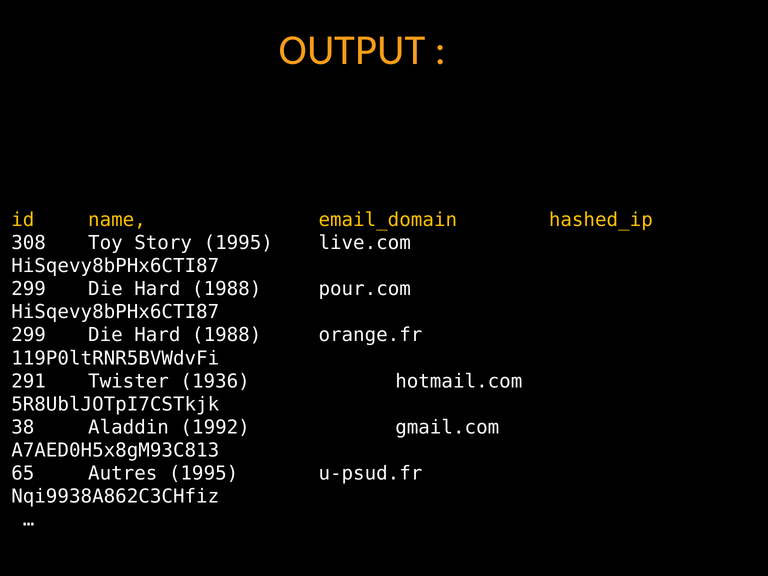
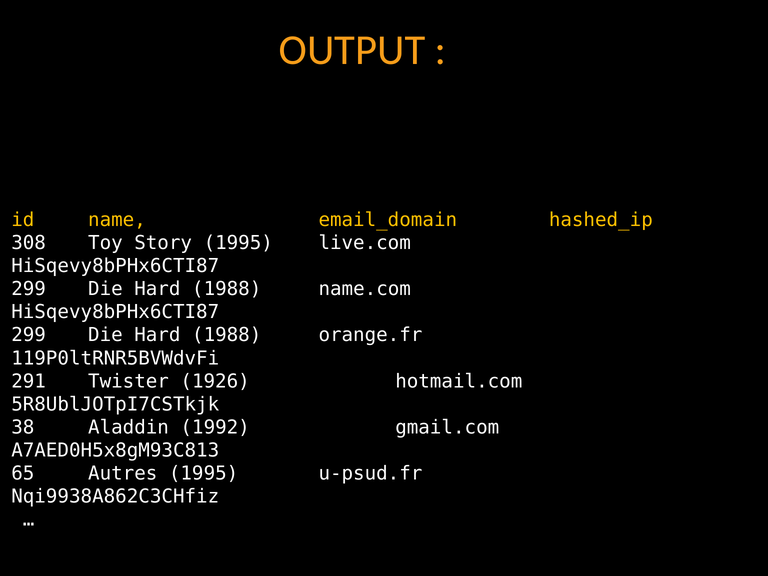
pour.com: pour.com -> name.com (365, 289)
1936: 1936 -> 1926 (215, 381)
